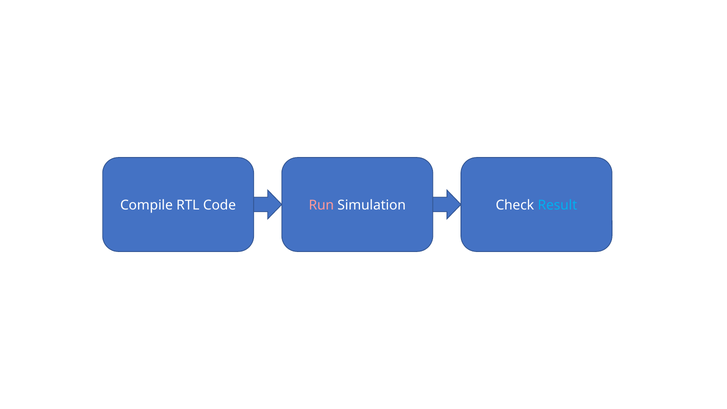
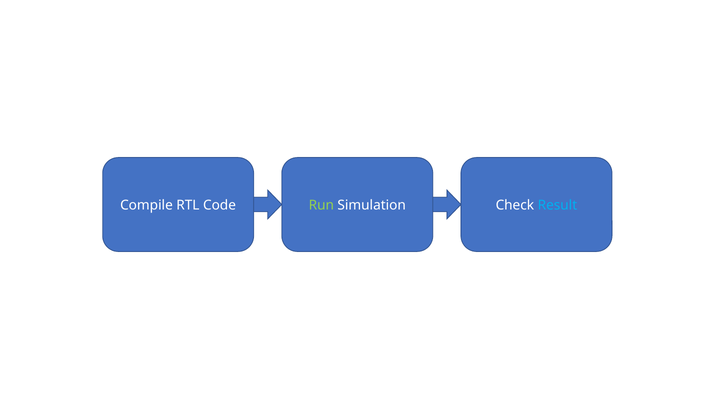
Run colour: pink -> light green (321, 205)
